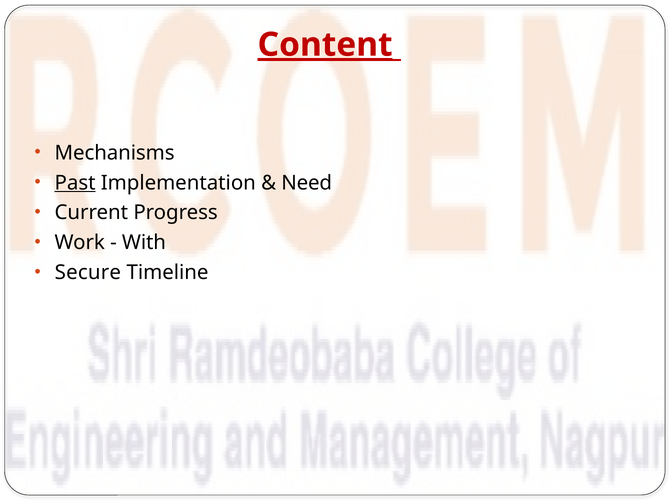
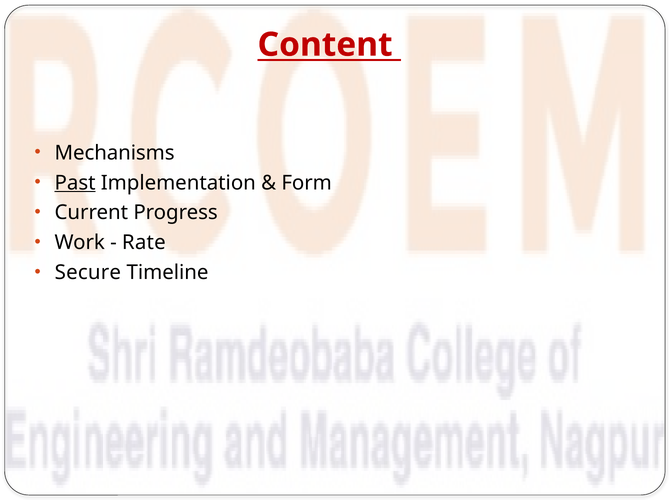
Content underline: present -> none (325, 45)
Need: Need -> Form (307, 183)
With: With -> Rate (144, 243)
